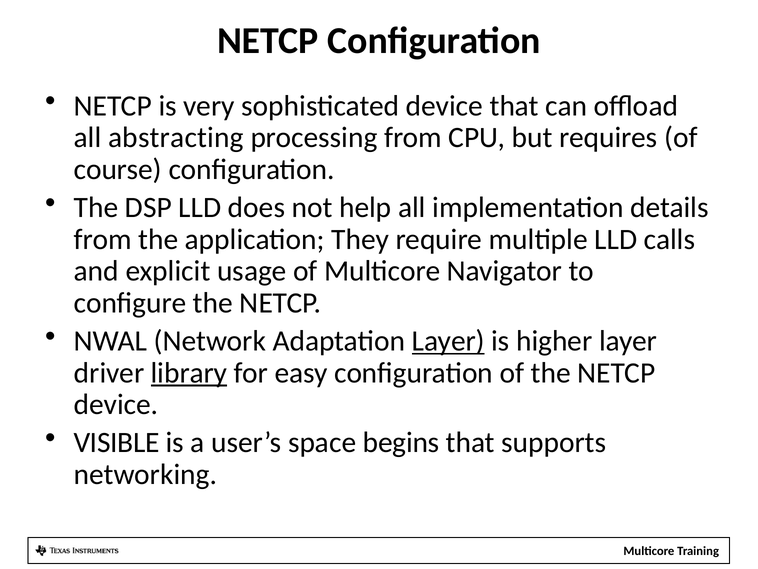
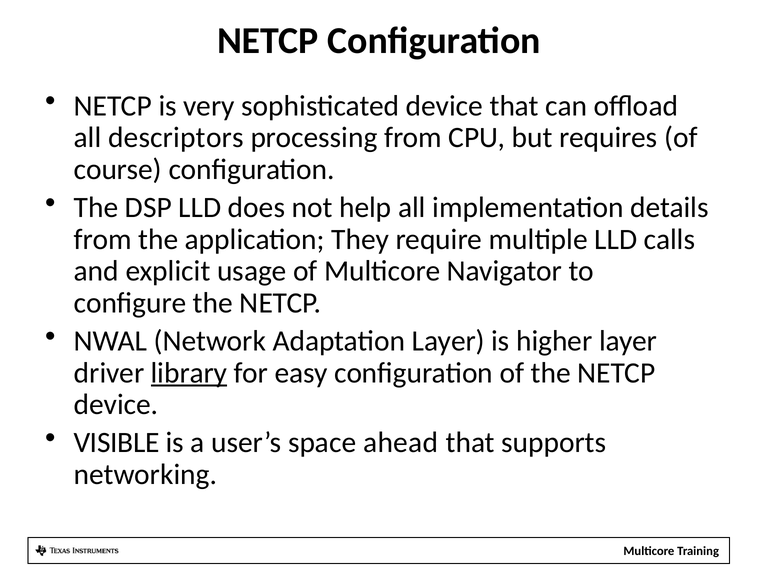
abstracting: abstracting -> descriptors (176, 138)
Layer underline: present -> none (448, 341)
begins: begins -> ahead (401, 442)
